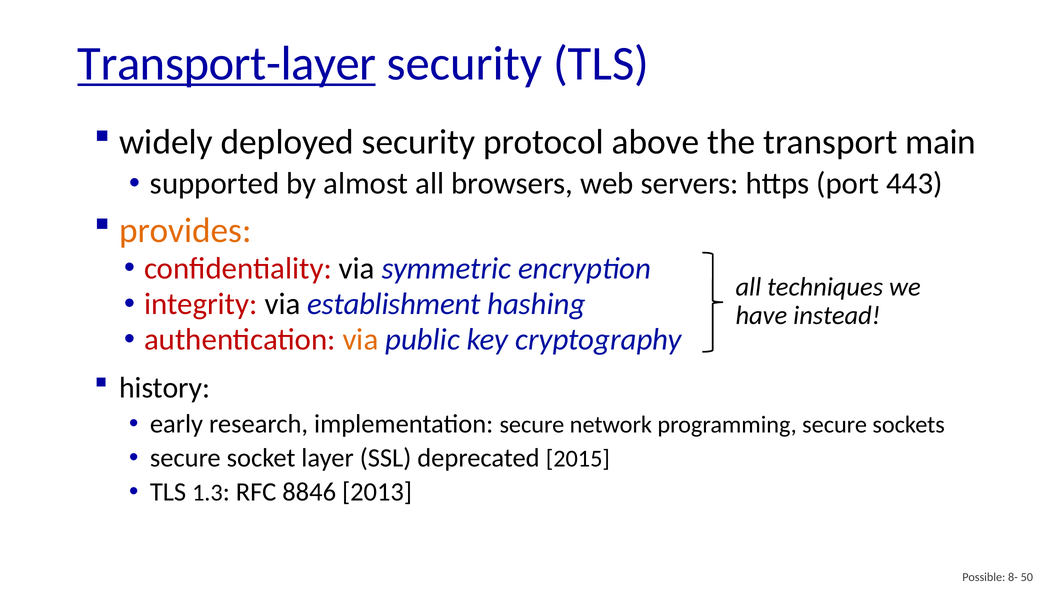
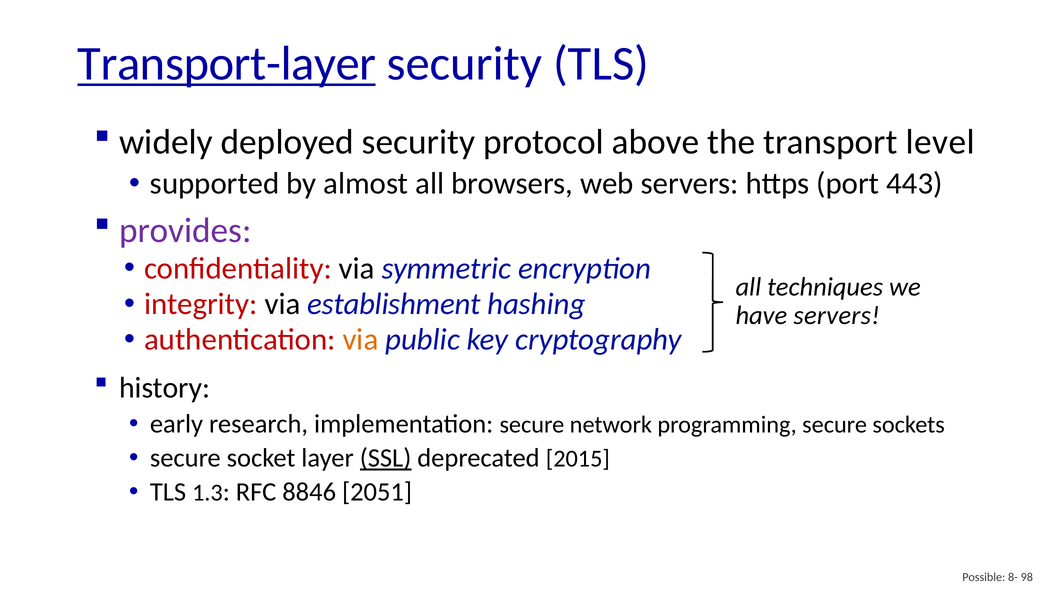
main: main -> level (940, 142)
provides colour: orange -> purple (185, 230)
have instead: instead -> servers (837, 315)
SSL underline: none -> present (386, 458)
2013: 2013 -> 2051 (377, 492)
50: 50 -> 98 (1027, 577)
